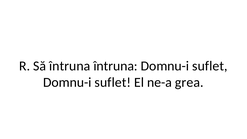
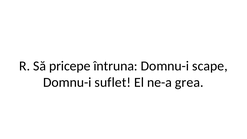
Să întruna: întruna -> pricepe (70, 66)
întruna Domnu-i suflet: suflet -> scape (210, 66)
